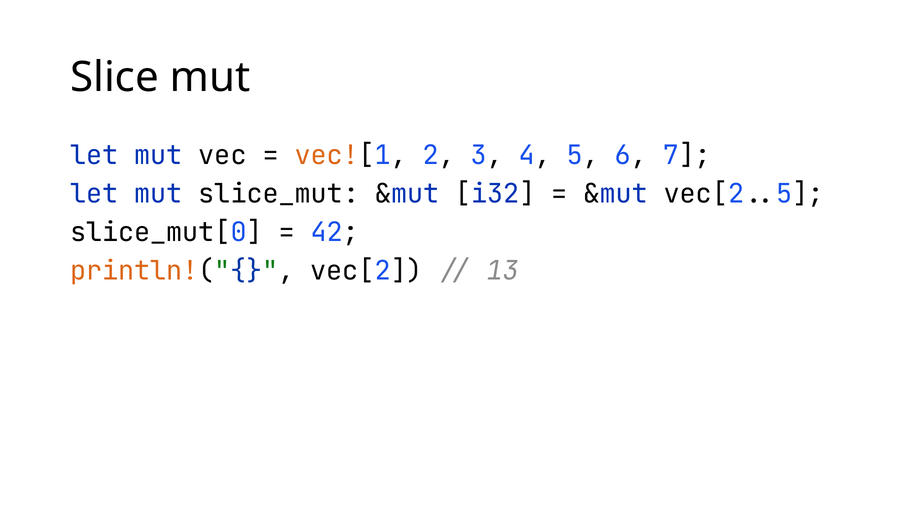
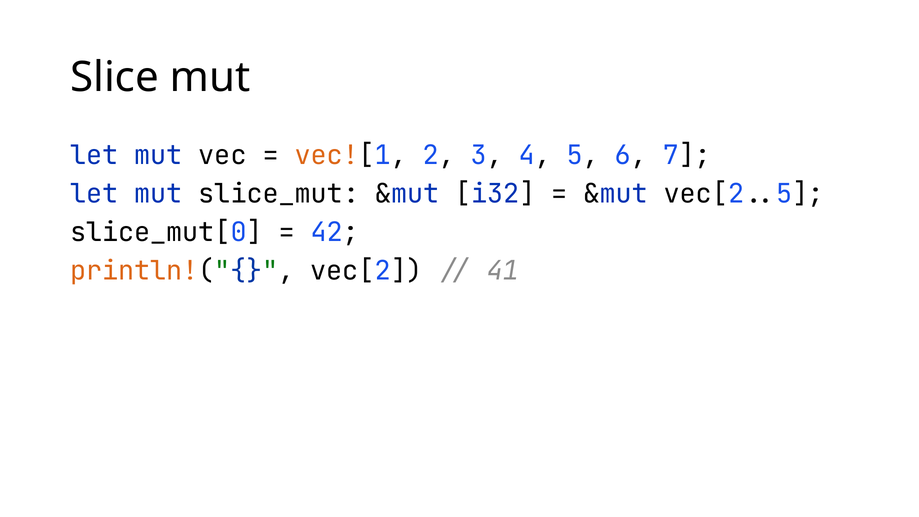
13: 13 -> 41 (503, 271)
